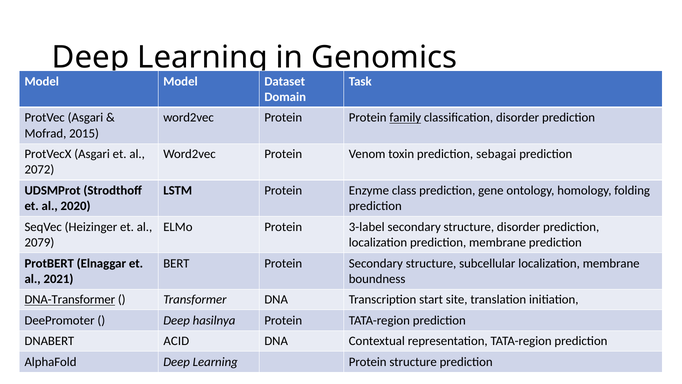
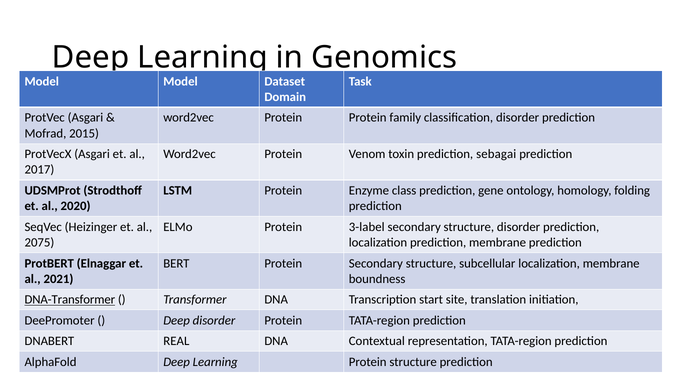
family underline: present -> none (405, 118)
2072: 2072 -> 2017 (39, 170)
2079: 2079 -> 2075 (39, 242)
Deep hasilnya: hasilnya -> disorder (214, 320)
ACID: ACID -> REAL (176, 341)
